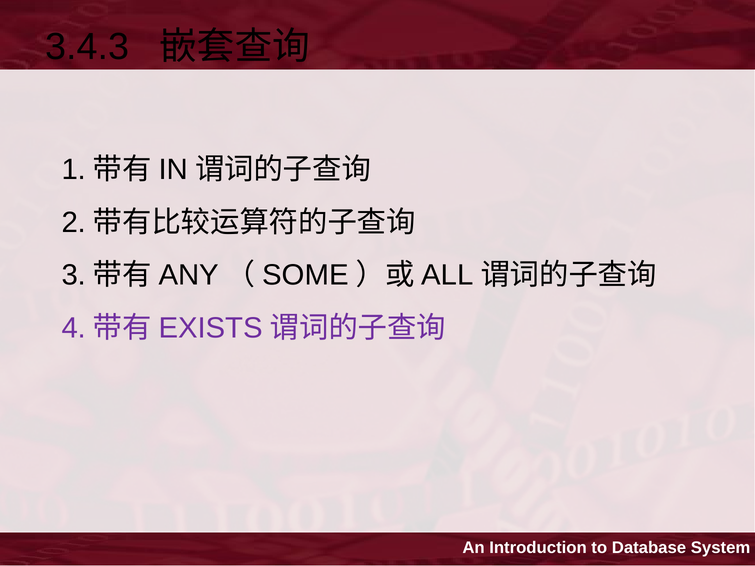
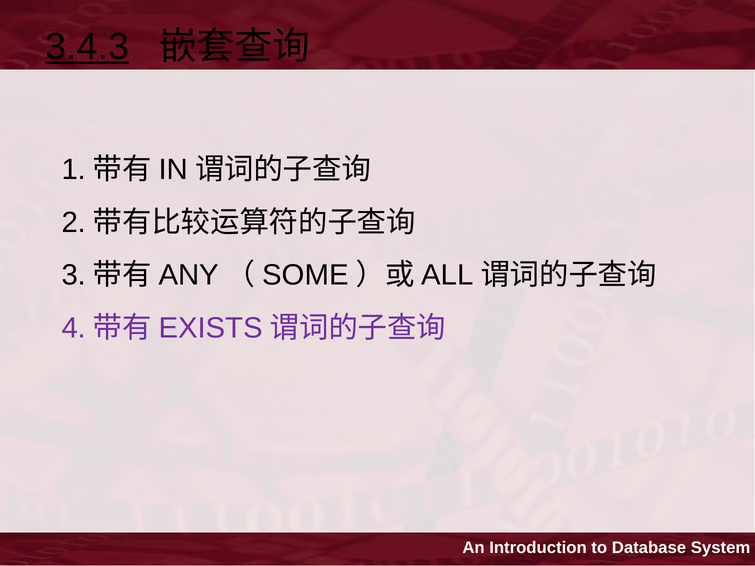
3.4.3 underline: none -> present (87, 47)
